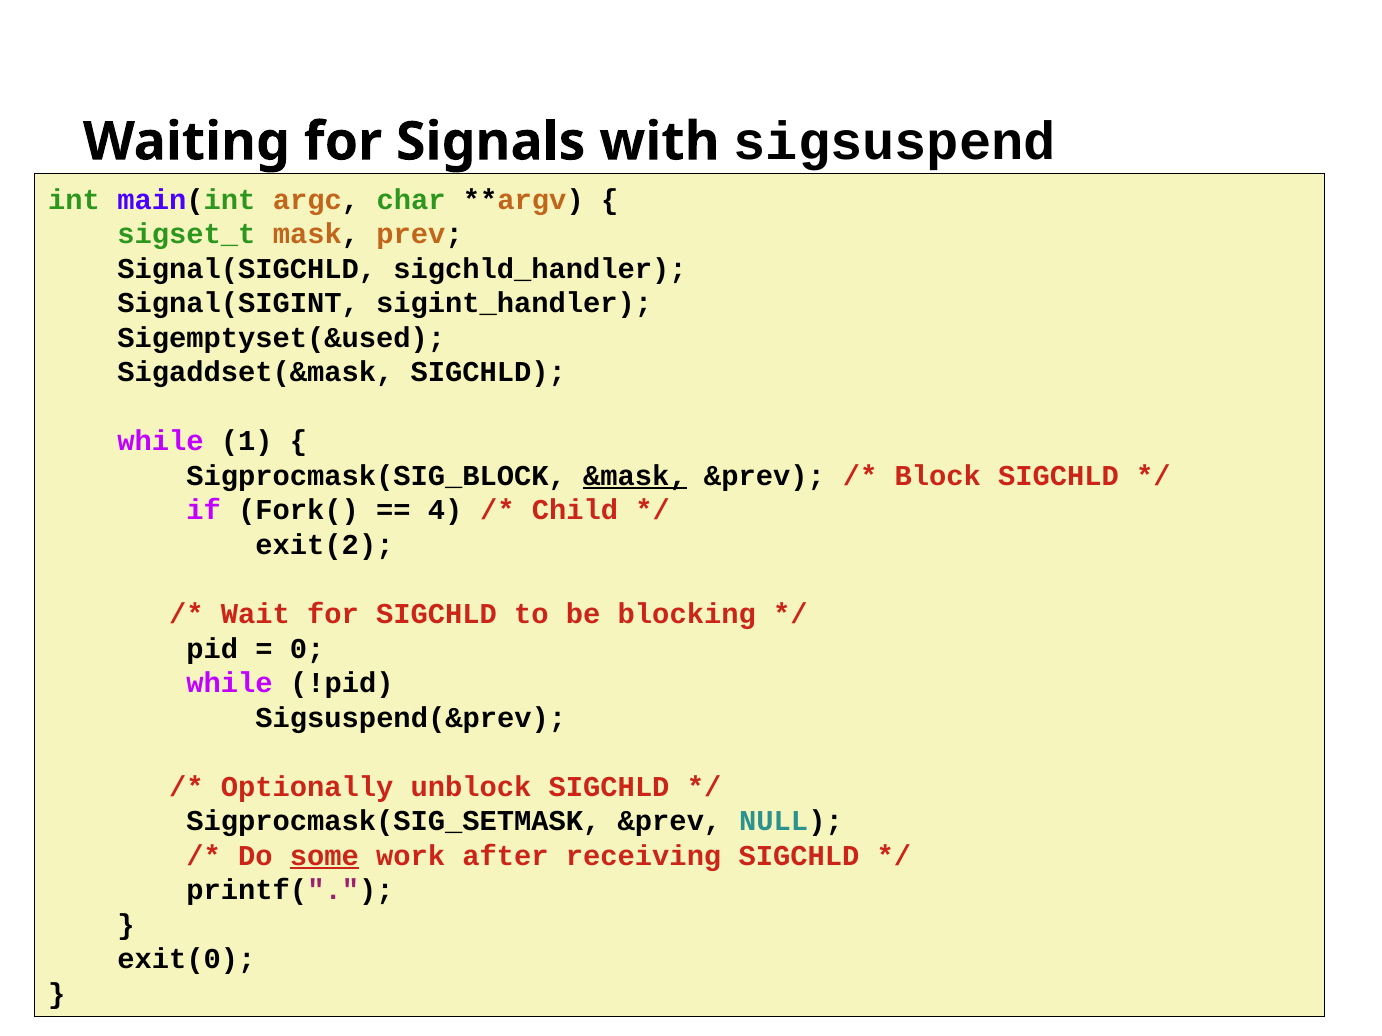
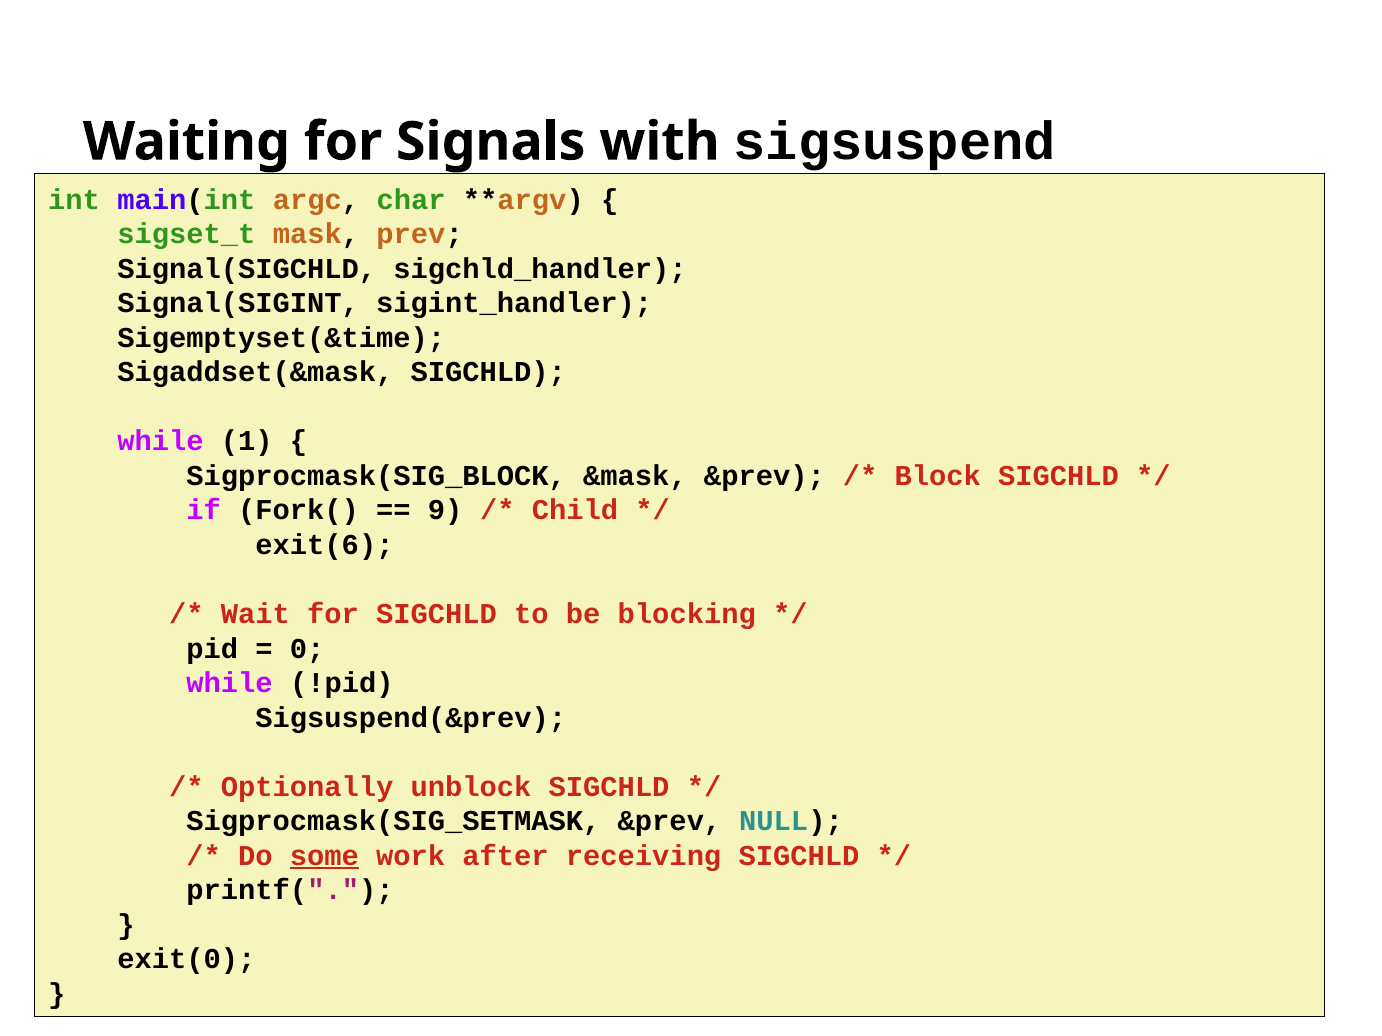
Sigemptyset(&used: Sigemptyset(&used -> Sigemptyset(&time (281, 338)
&mask underline: present -> none (635, 476)
4: 4 -> 9 (445, 511)
exit(2: exit(2 -> exit(6 (324, 545)
